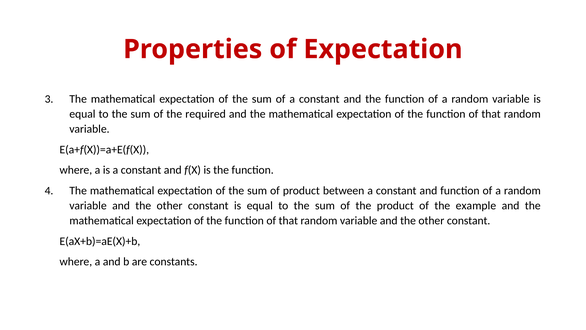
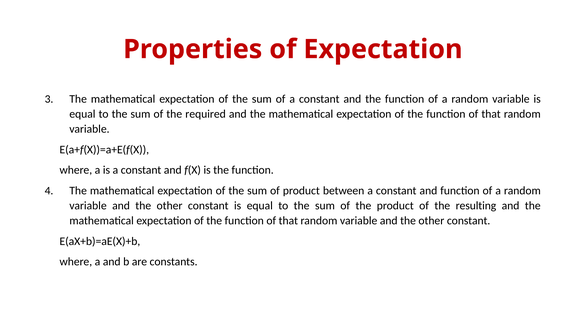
example: example -> resulting (476, 205)
